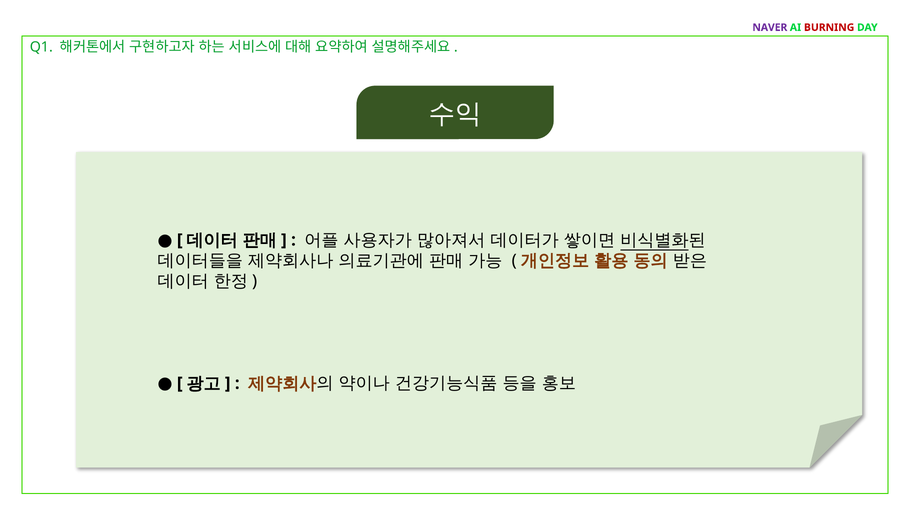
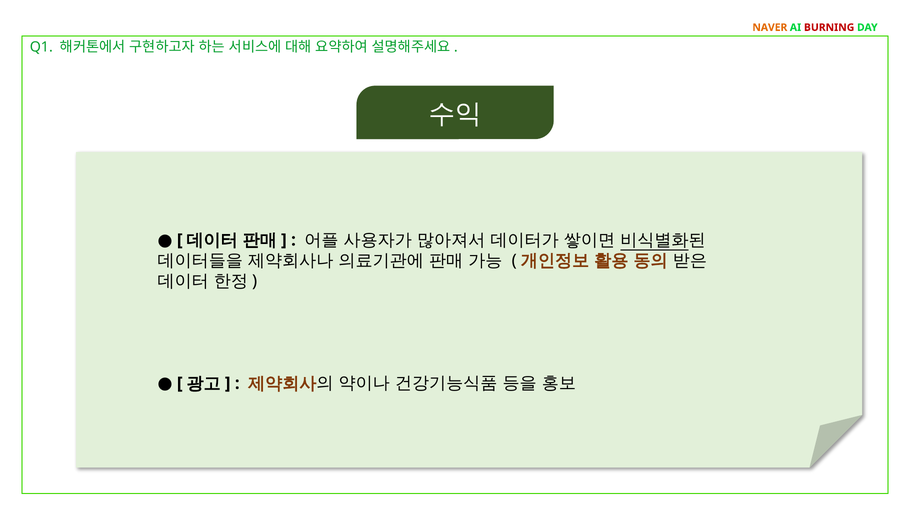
NAVER colour: purple -> orange (770, 27)
